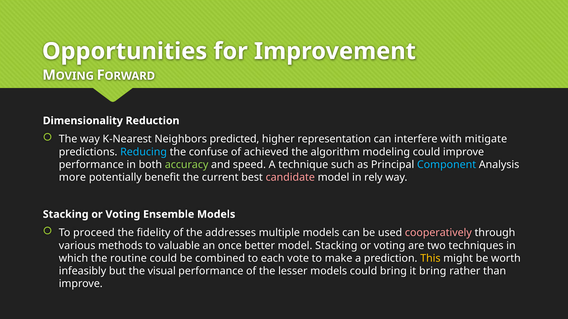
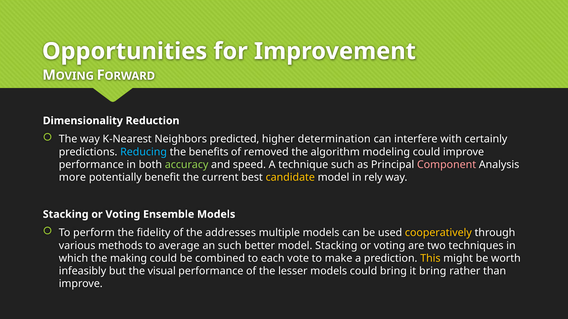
representation: representation -> determination (334, 139)
mitigate: mitigate -> certainly (486, 139)
confuse: confuse -> benefits (209, 152)
achieved: achieved -> removed (266, 152)
Component colour: light blue -> pink (447, 165)
candidate colour: pink -> yellow (290, 178)
proceed: proceed -> perform (94, 233)
cooperatively colour: pink -> yellow (438, 233)
valuable: valuable -> average (179, 246)
an once: once -> such (230, 246)
routine: routine -> making (129, 259)
